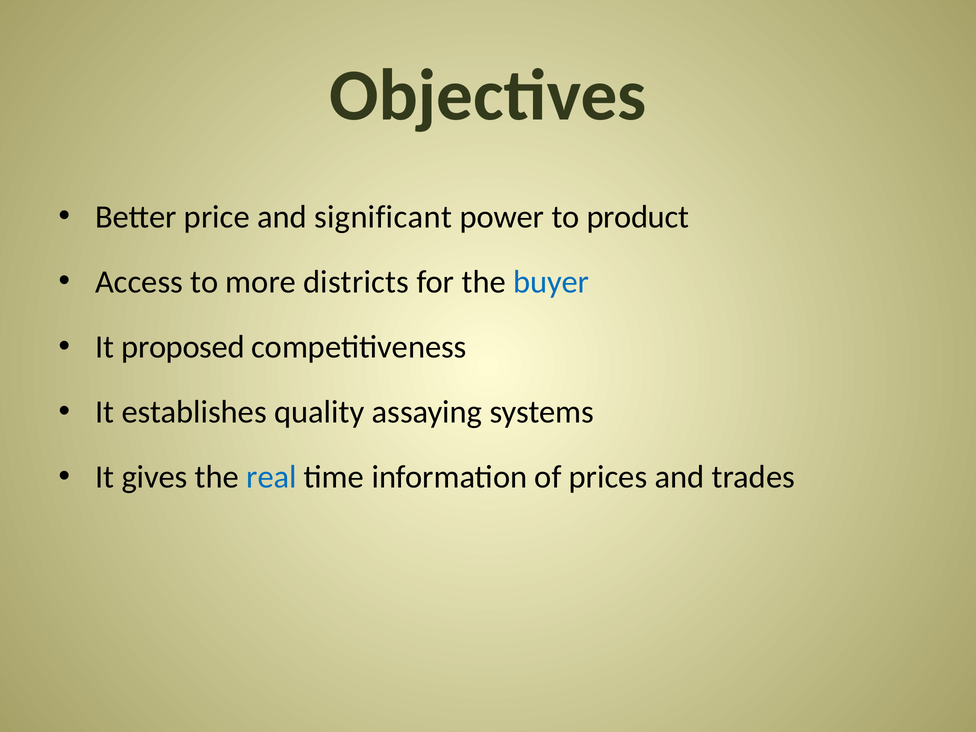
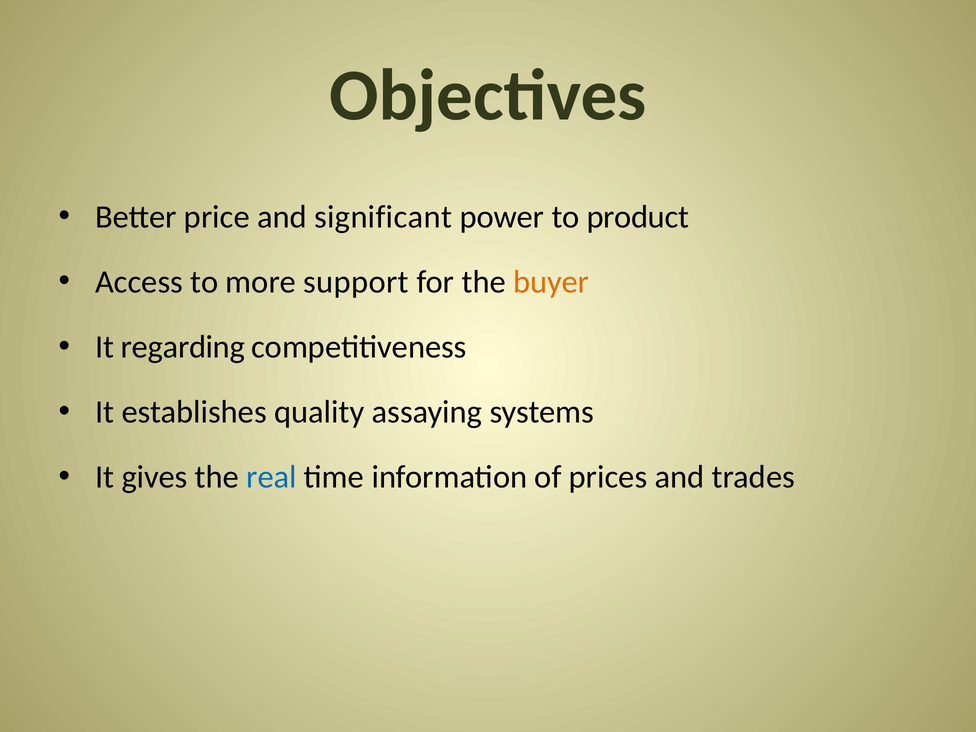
districts: districts -> support (356, 282)
buyer colour: blue -> orange (551, 282)
proposed: proposed -> regarding (183, 347)
